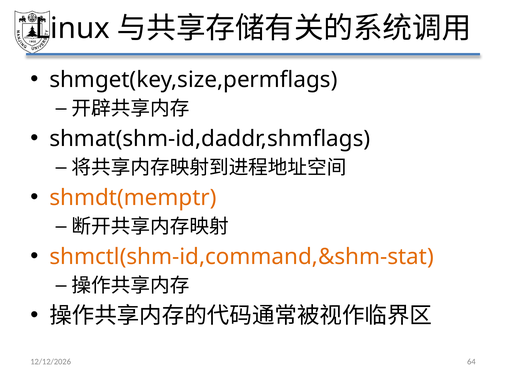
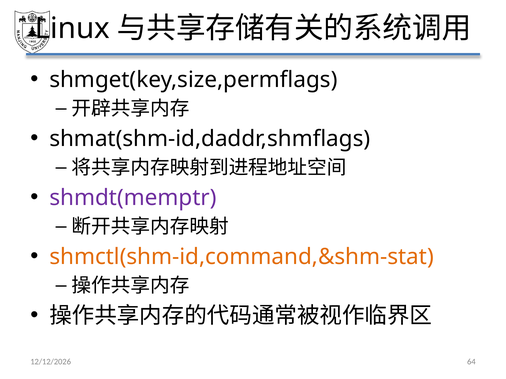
shmdt(memptr colour: orange -> purple (133, 198)
